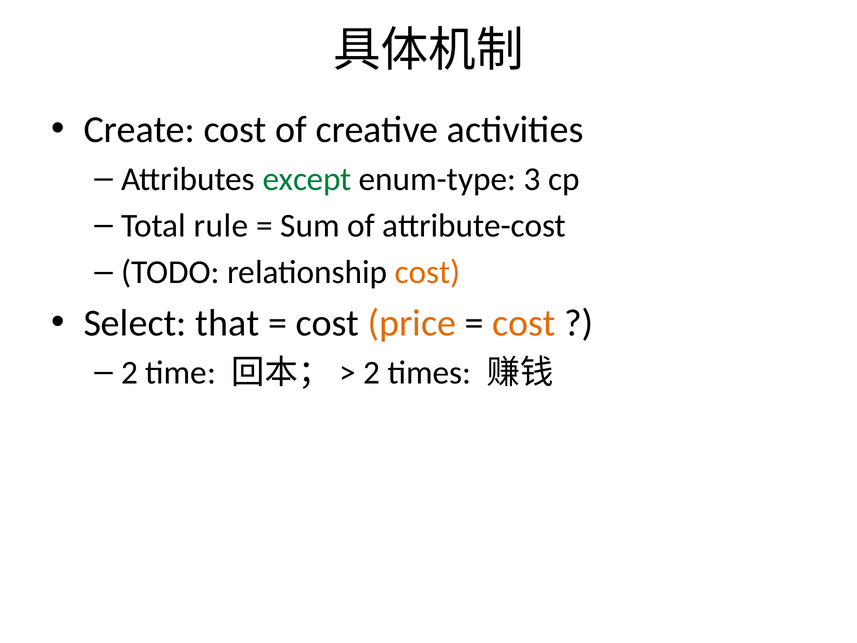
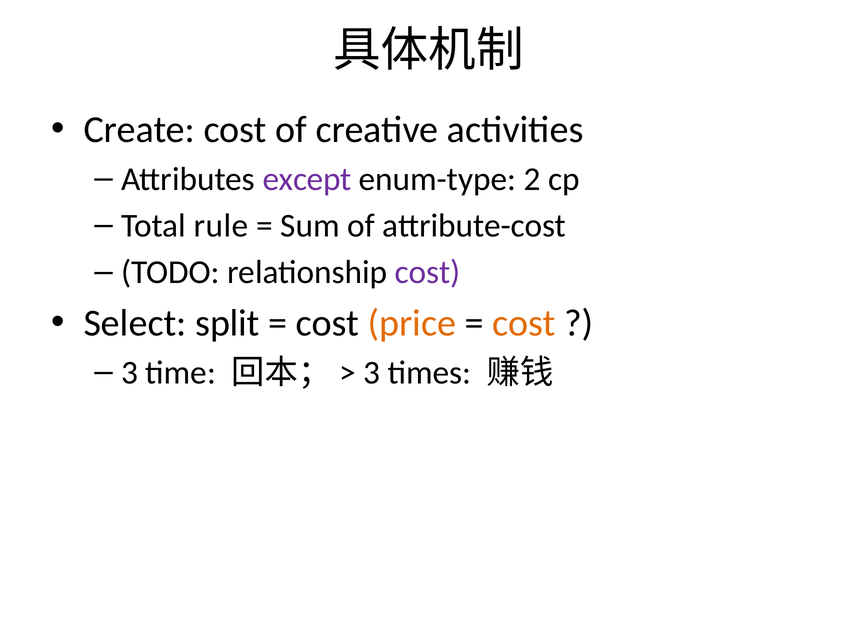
except colour: green -> purple (307, 179)
3: 3 -> 2 (532, 179)
cost colour: orange -> purple (428, 272)
that: that -> split (228, 323)
2: 2 -> 3 (129, 372)
2: 2 -> 3 (372, 372)
